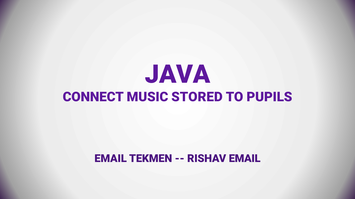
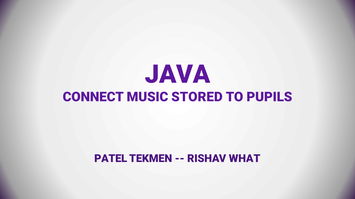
EMAIL: EMAIL -> PATEL (111, 159)
RISHAV EMAIL: EMAIL -> WHAT (245, 159)
